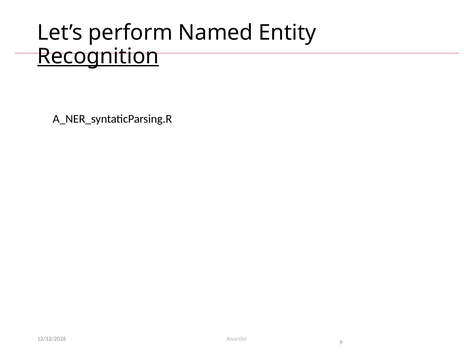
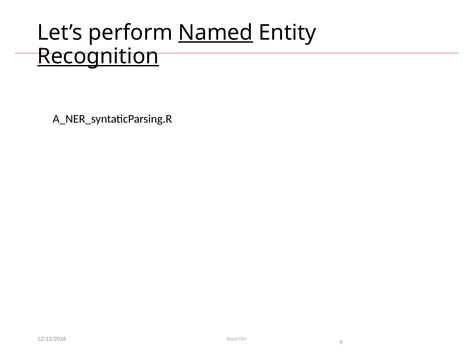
Named underline: none -> present (216, 33)
